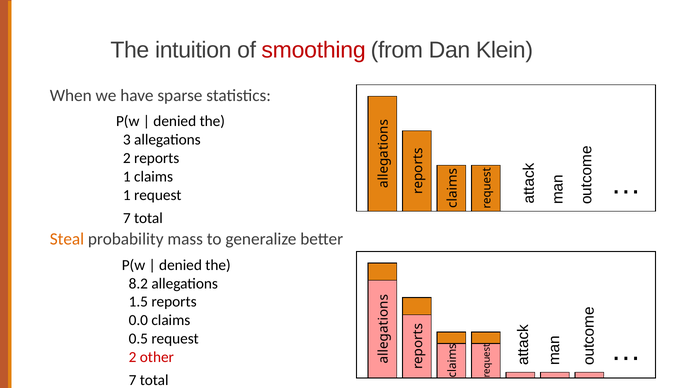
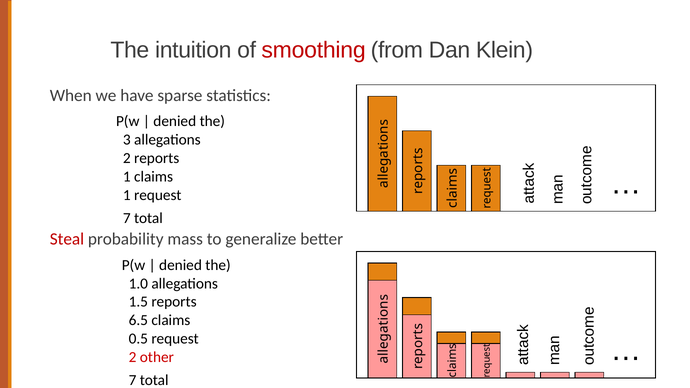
Steal colour: orange -> red (67, 239)
8.2: 8.2 -> 1.0 (138, 284)
0.0: 0.0 -> 6.5 (138, 320)
